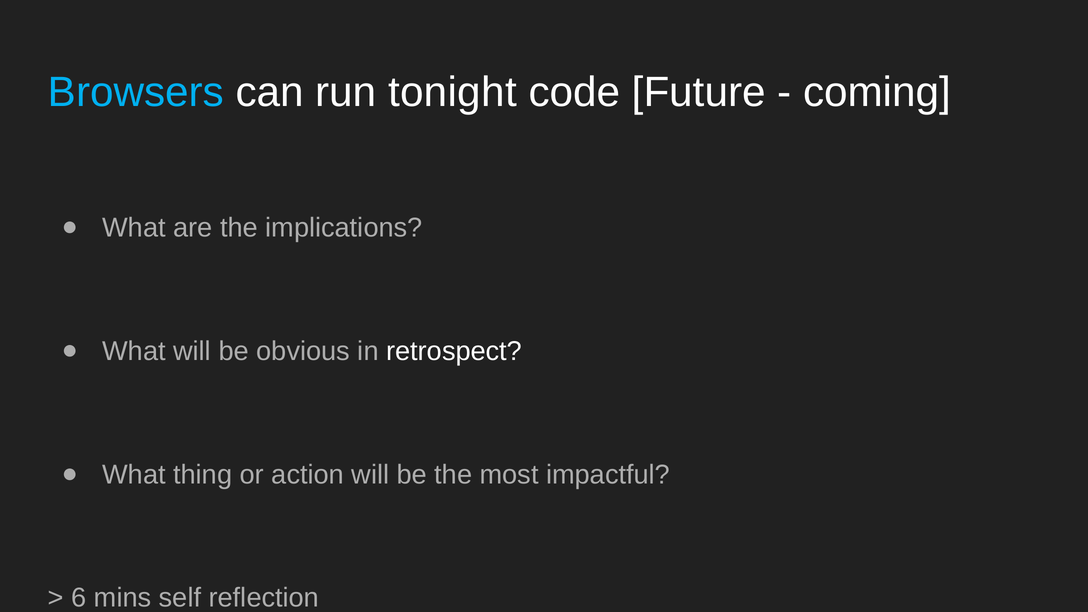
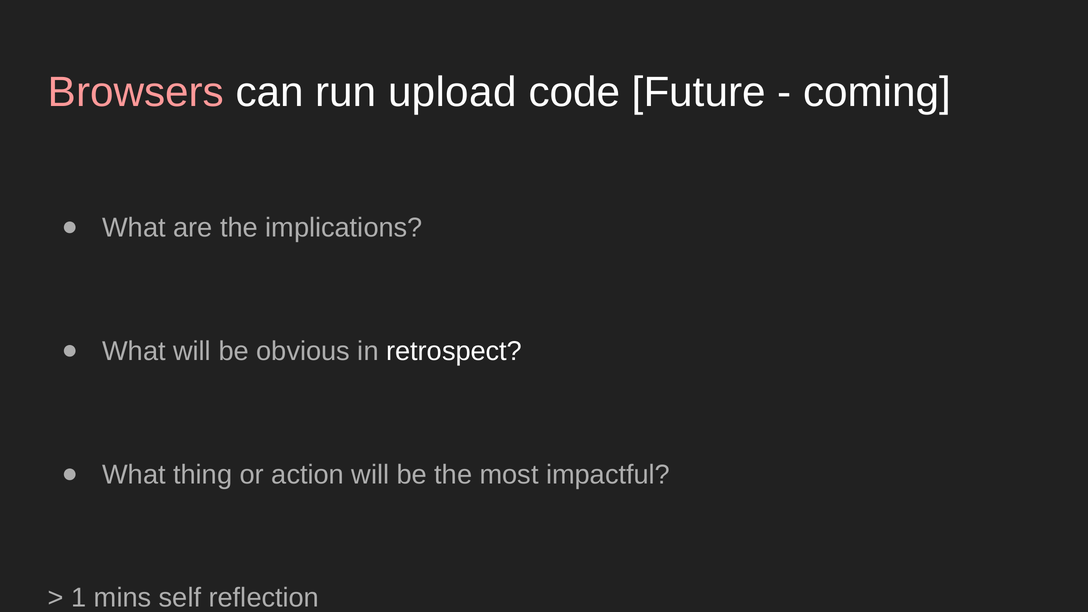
Browsers colour: light blue -> pink (136, 92)
tonight: tonight -> upload (452, 92)
6: 6 -> 1 (79, 598)
